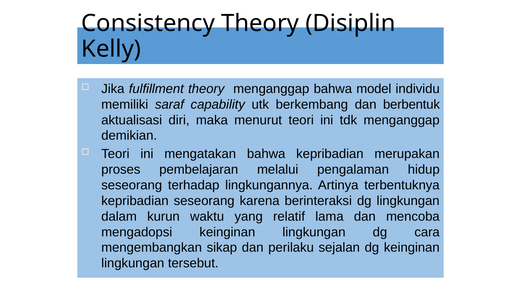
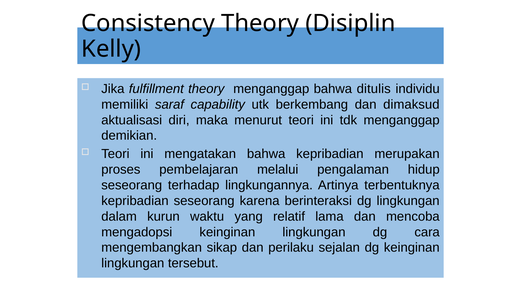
model: model -> ditulis (374, 89)
berbentuk: berbentuk -> dimaksud (411, 104)
